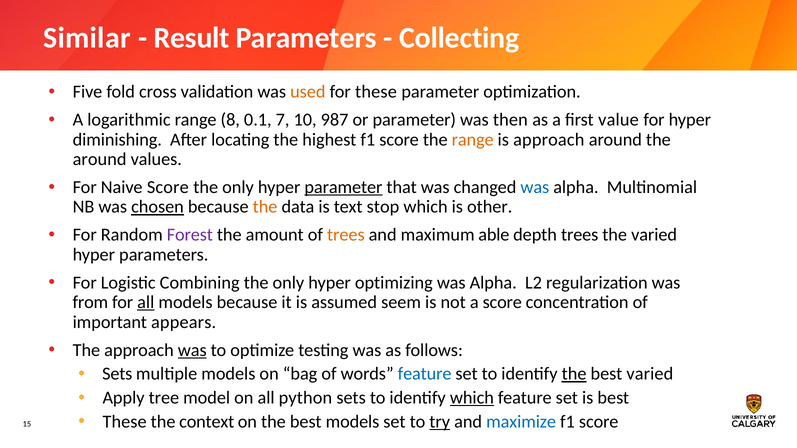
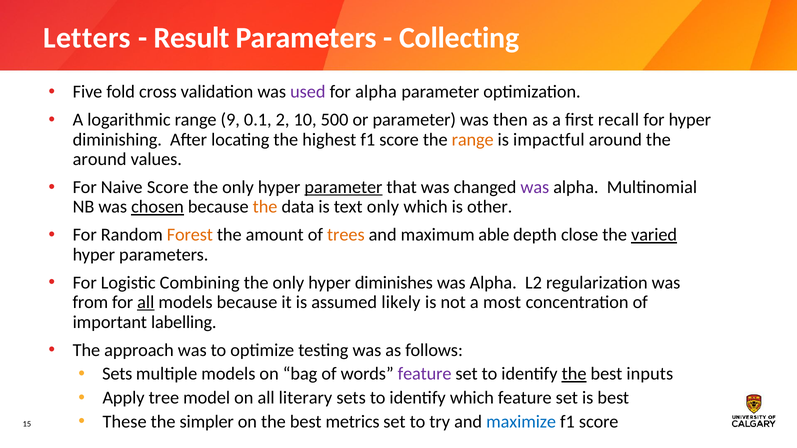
Similar: Similar -> Letters (87, 38)
used colour: orange -> purple (308, 92)
for these: these -> alpha (376, 92)
8: 8 -> 9 (230, 120)
7: 7 -> 2 (283, 120)
987: 987 -> 500 (335, 120)
value: value -> recall (619, 120)
is approach: approach -> impactful (549, 140)
was colour: blue -> purple (535, 187)
text stop: stop -> only (383, 207)
Forest colour: purple -> orange (190, 235)
depth trees: trees -> close (580, 235)
varied underline: none -> present (654, 235)
optimizing: optimizing -> diminishes (394, 283)
seem: seem -> likely (401, 303)
a score: score -> most (502, 303)
appears: appears -> labelling (184, 322)
was underline: present -> none (192, 350)
feature colour: blue -> purple (425, 374)
best varied: varied -> inputs (650, 374)
python: python -> literary (305, 398)
which underline: present -> none (472, 398)
context: context -> simpler (207, 422)
best models: models -> metrics (353, 422)
try underline: present -> none (440, 422)
